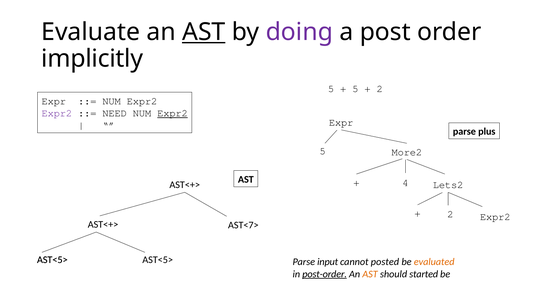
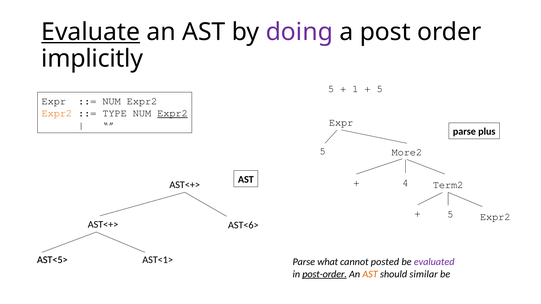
Evaluate underline: none -> present (91, 32)
AST underline: present -> none (204, 32)
5: 5 -> 1 (355, 89)
2: 2 -> 5 (380, 89)
Expr2 colour: purple -> orange (57, 113)
NEED: NEED -> TYPE (115, 113)
Lets2: Lets2 -> Term2 (448, 185)
2: 2 -> 5 (450, 214)
AST<7>: AST<7> -> AST<6> (243, 225)
AST<5>: AST<5> -> AST<1> (158, 260)
input: input -> what (328, 262)
evaluated colour: orange -> purple (434, 262)
started: started -> similar (424, 274)
